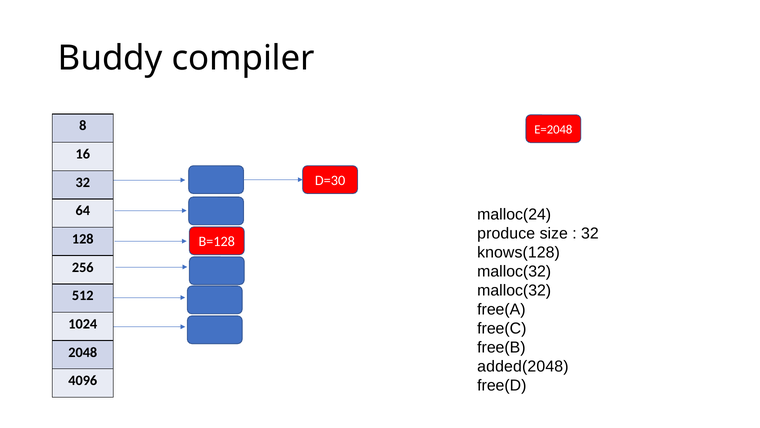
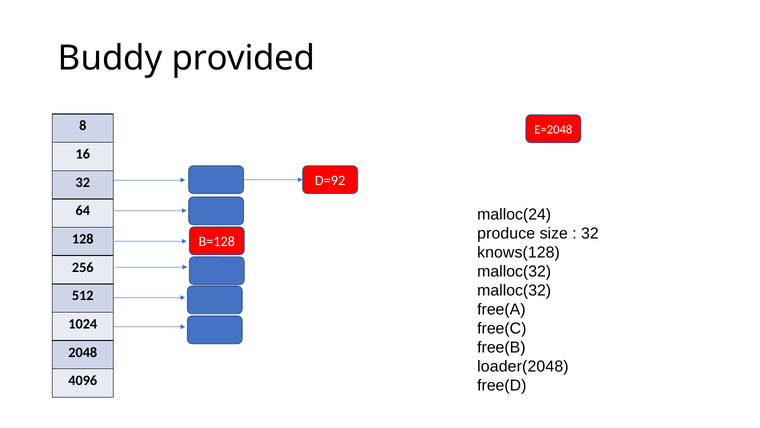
compiler: compiler -> provided (243, 58)
D=30: D=30 -> D=92 (330, 180)
added(2048: added(2048 -> loader(2048 (523, 366)
